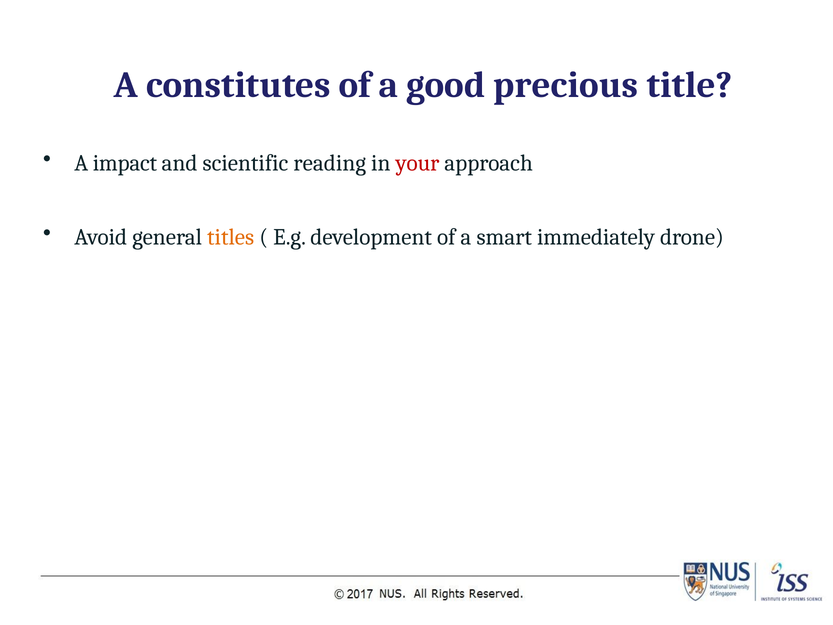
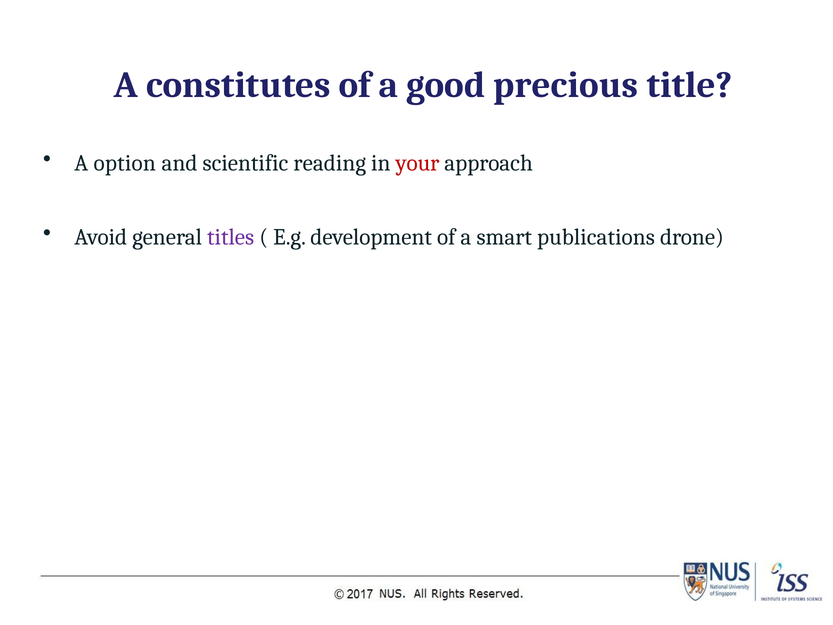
impact: impact -> option (125, 163)
titles colour: orange -> purple (231, 237)
immediately: immediately -> publications (596, 237)
